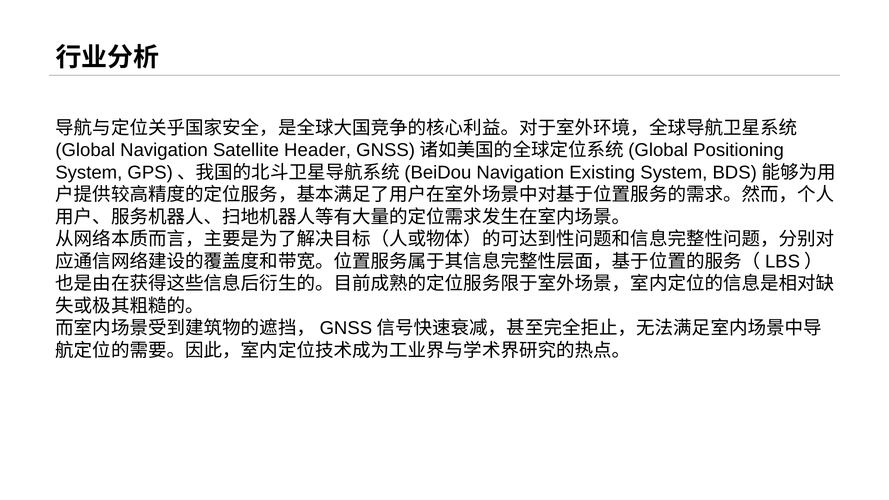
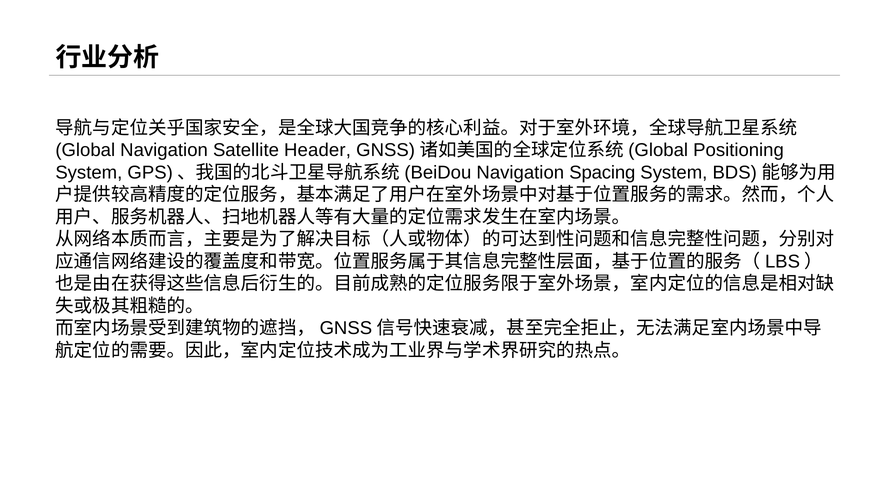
Existing: Existing -> Spacing (602, 173)
